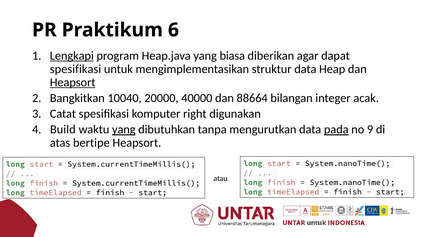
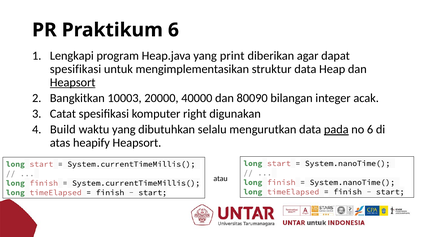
Lengkapi underline: present -> none (72, 56)
biasa: biasa -> print (232, 56)
10040: 10040 -> 10003 (125, 98)
88664: 88664 -> 80090 (252, 98)
yang underline: present -> none (124, 129)
tanpa: tanpa -> selalu (212, 129)
no 9: 9 -> 6 (370, 129)
bertipe: bertipe -> heapify (91, 143)
